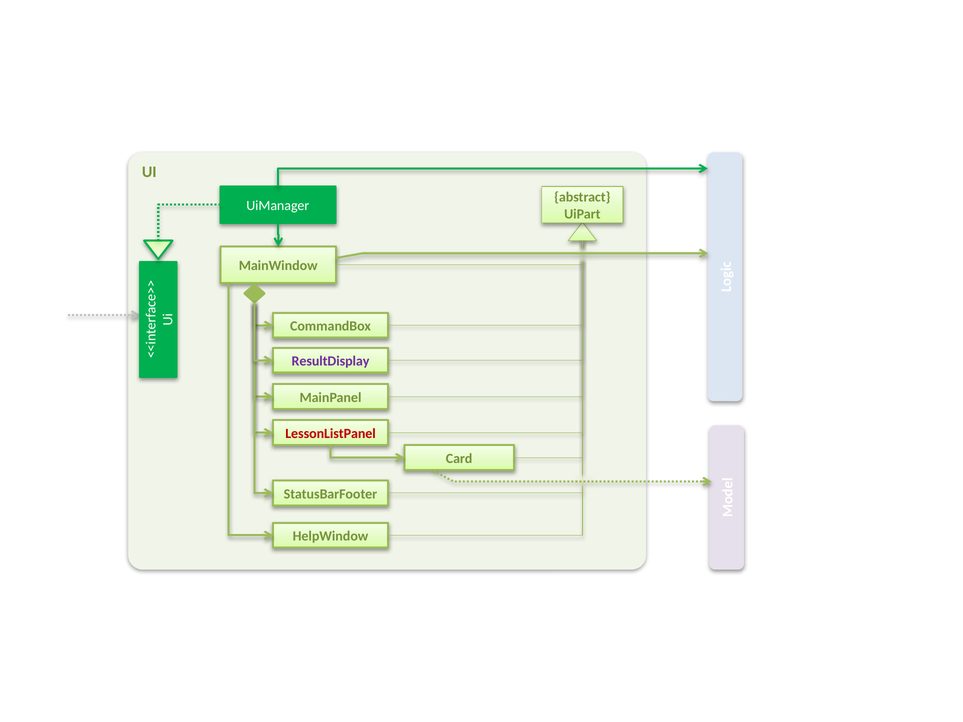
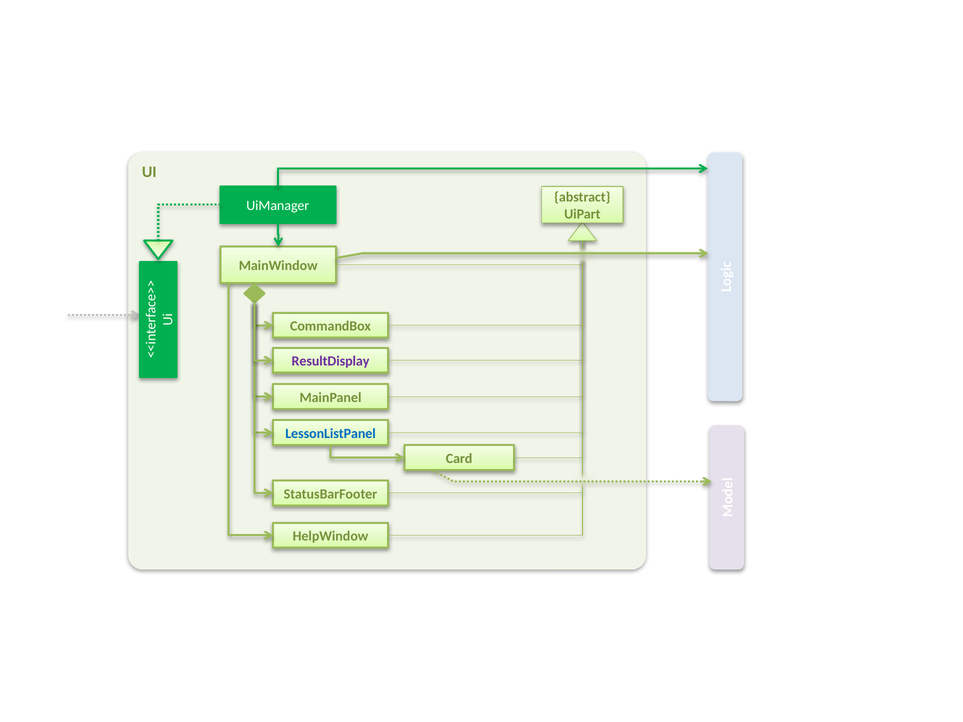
LessonListPanel colour: red -> blue (331, 434)
